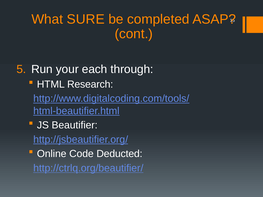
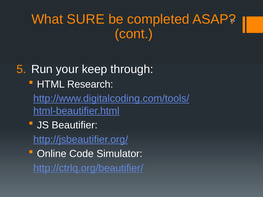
each: each -> keep (95, 69)
Deducted: Deducted -> Simulator (119, 154)
